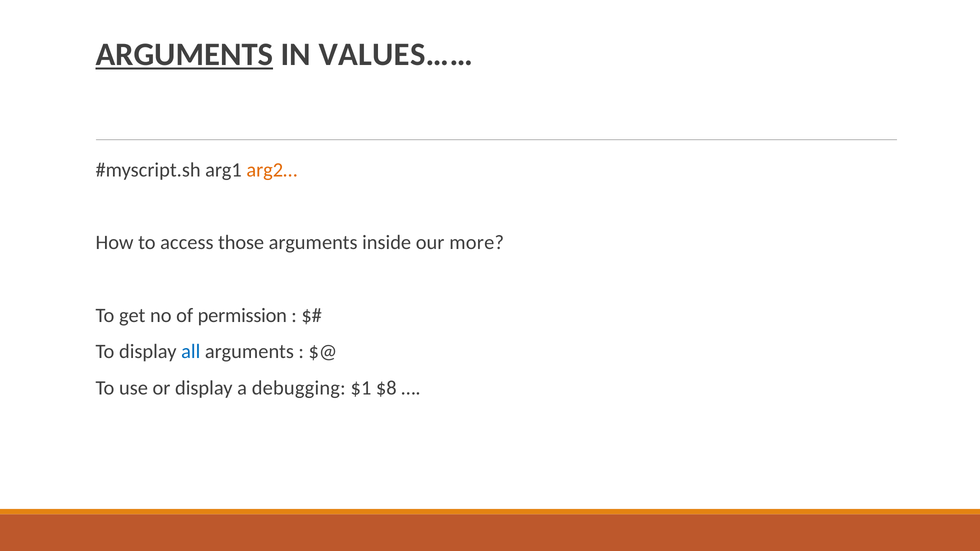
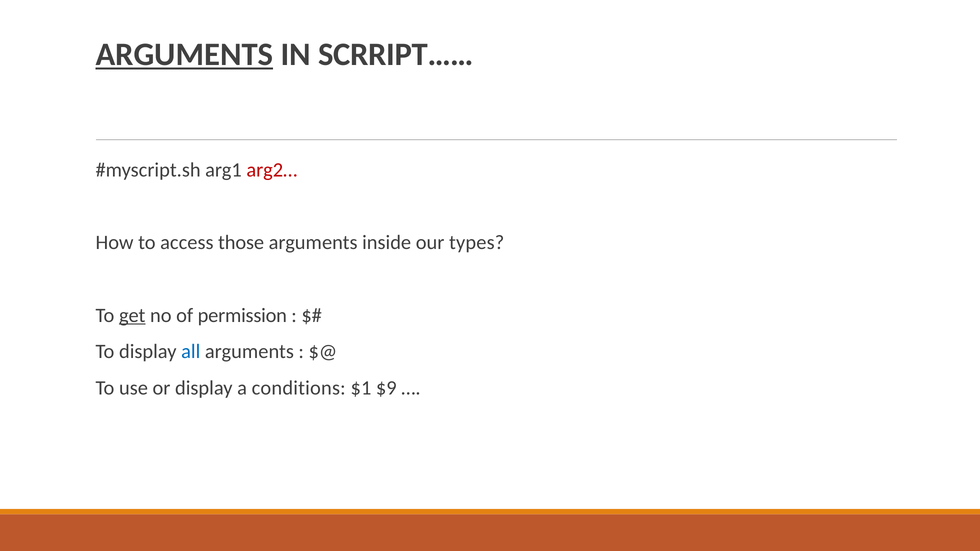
VALUES……: VALUES…… -> SCRRIPT…… (396, 54)
arg2… colour: orange -> red (272, 170)
more: more -> types (477, 243)
get underline: none -> present (132, 315)
debugging: debugging -> conditions (299, 388)
$8: $8 -> $9 (386, 388)
